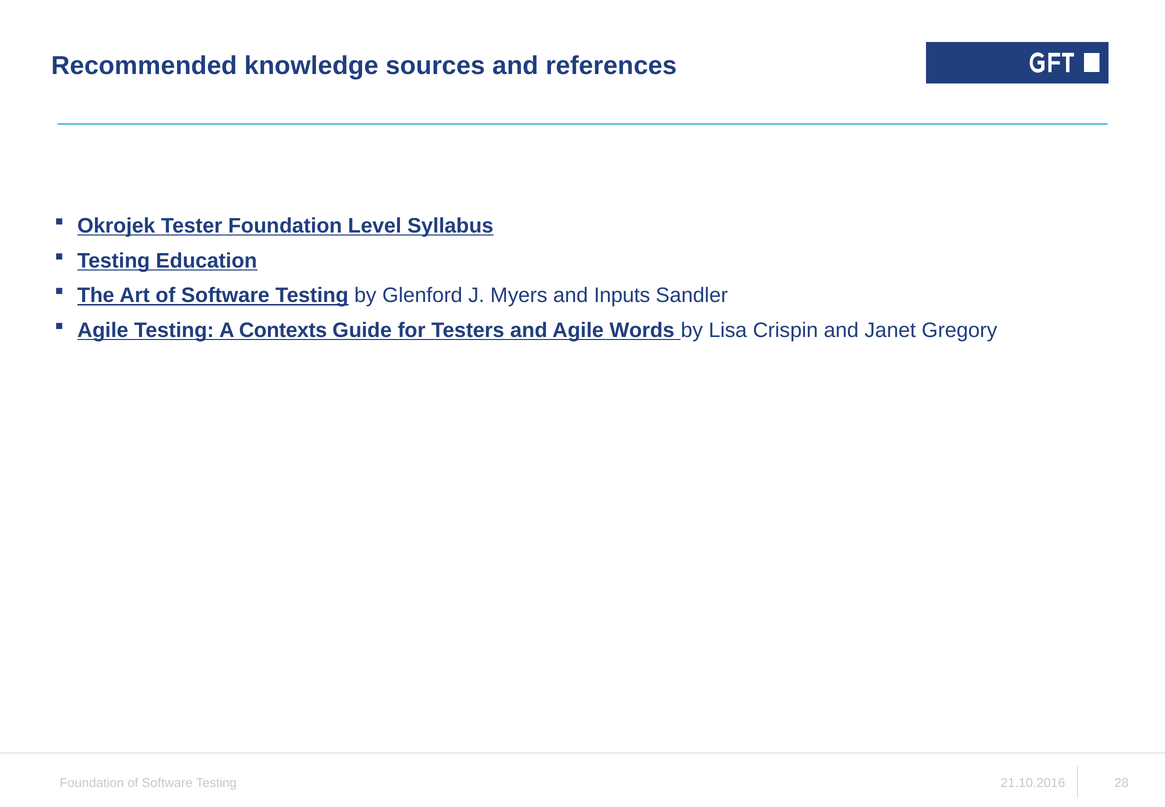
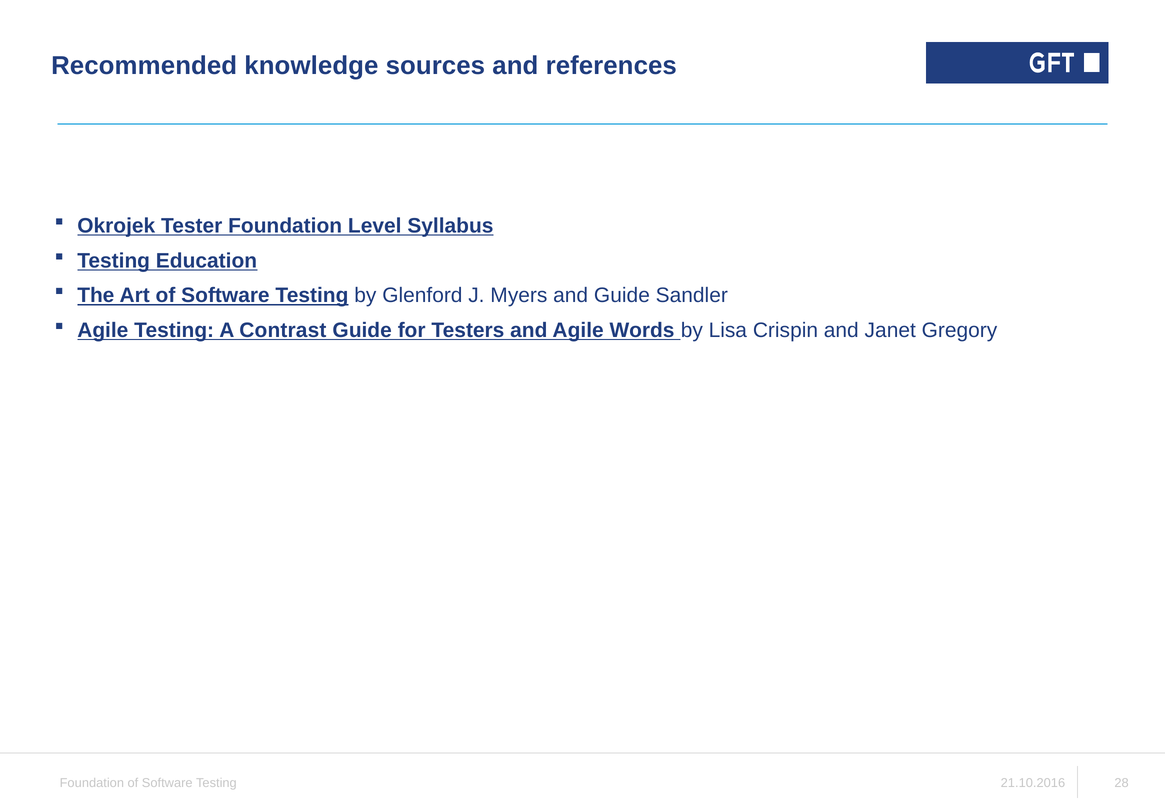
and Inputs: Inputs -> Guide (622, 295)
Contexts: Contexts -> Contrast (283, 330)
